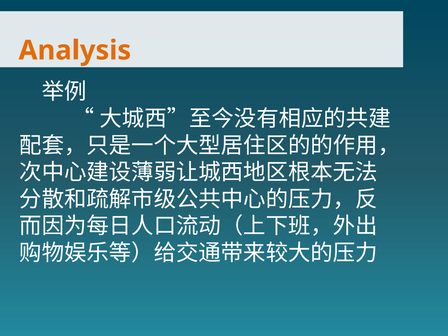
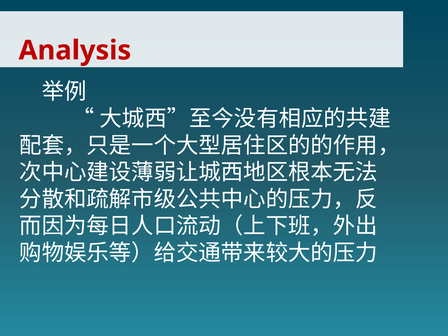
Analysis colour: orange -> red (75, 50)
